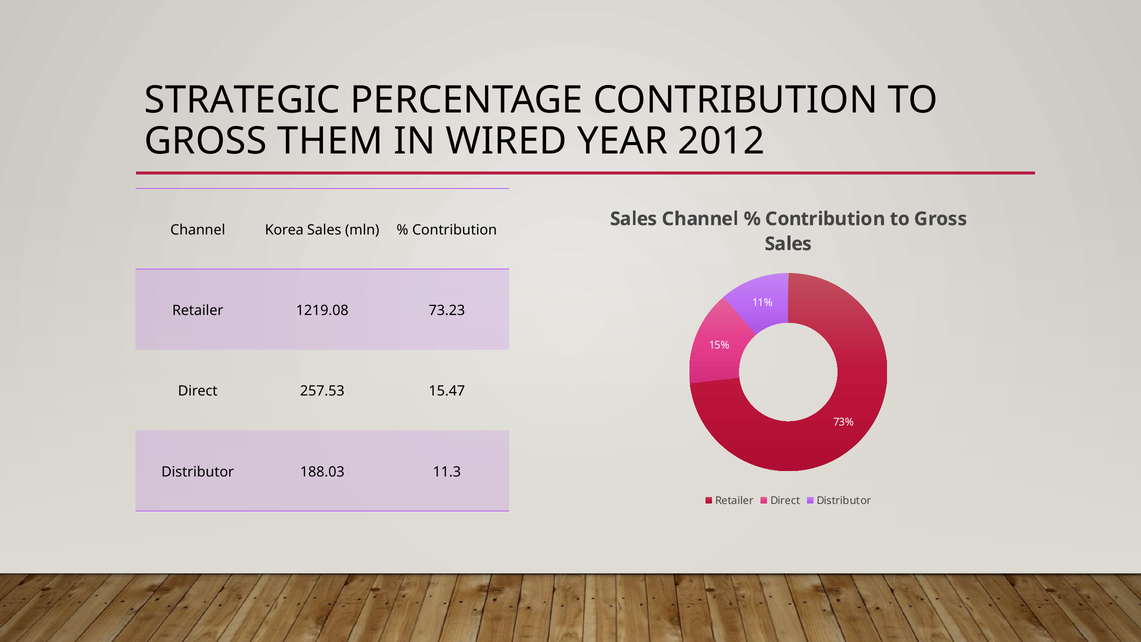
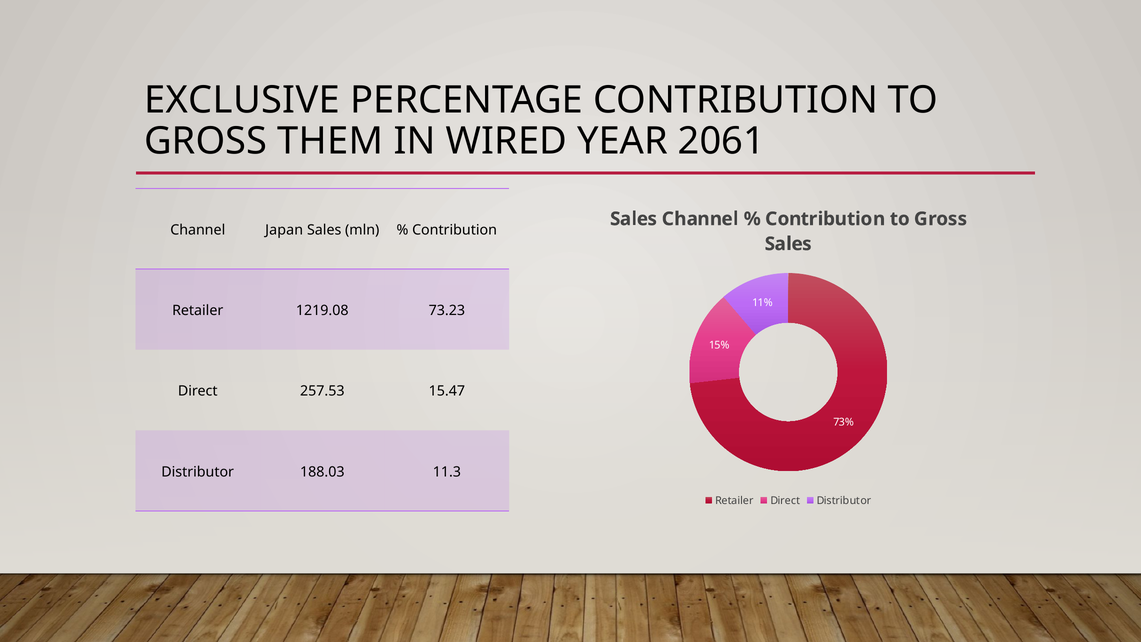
STRATEGIC: STRATEGIC -> EXCLUSIVE (242, 100)
2012: 2012 -> 2061 (721, 141)
Korea: Korea -> Japan (284, 230)
